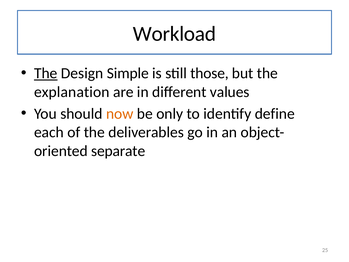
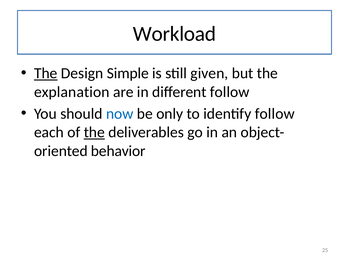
those: those -> given (209, 73)
different values: values -> follow (230, 92)
now colour: orange -> blue (120, 114)
identify define: define -> follow (275, 114)
the underline: none -> present (94, 132)
separate: separate -> behavior (118, 151)
